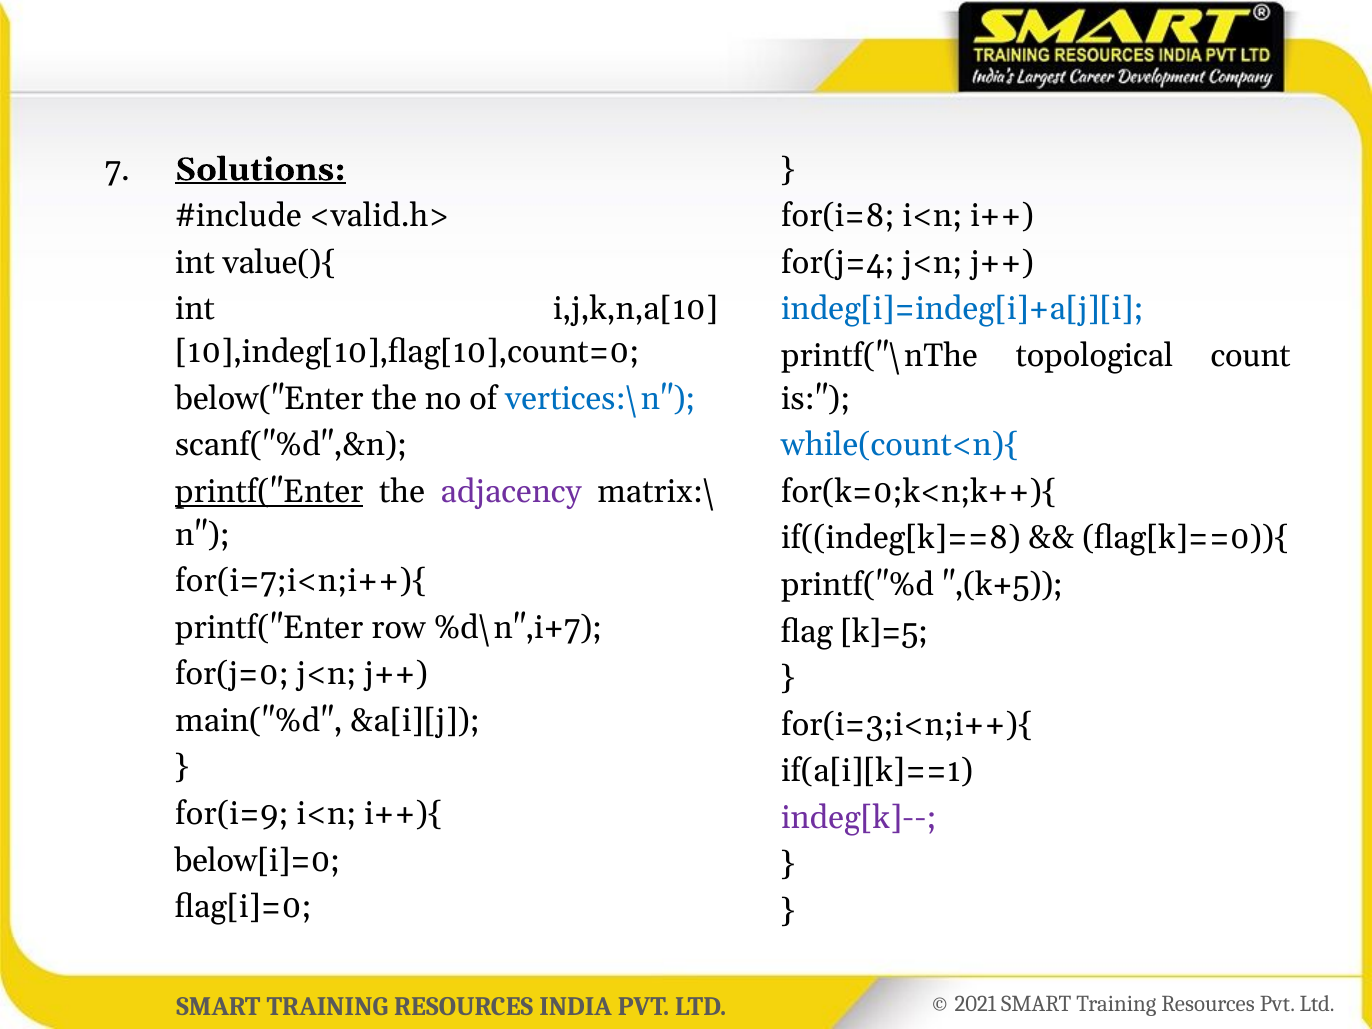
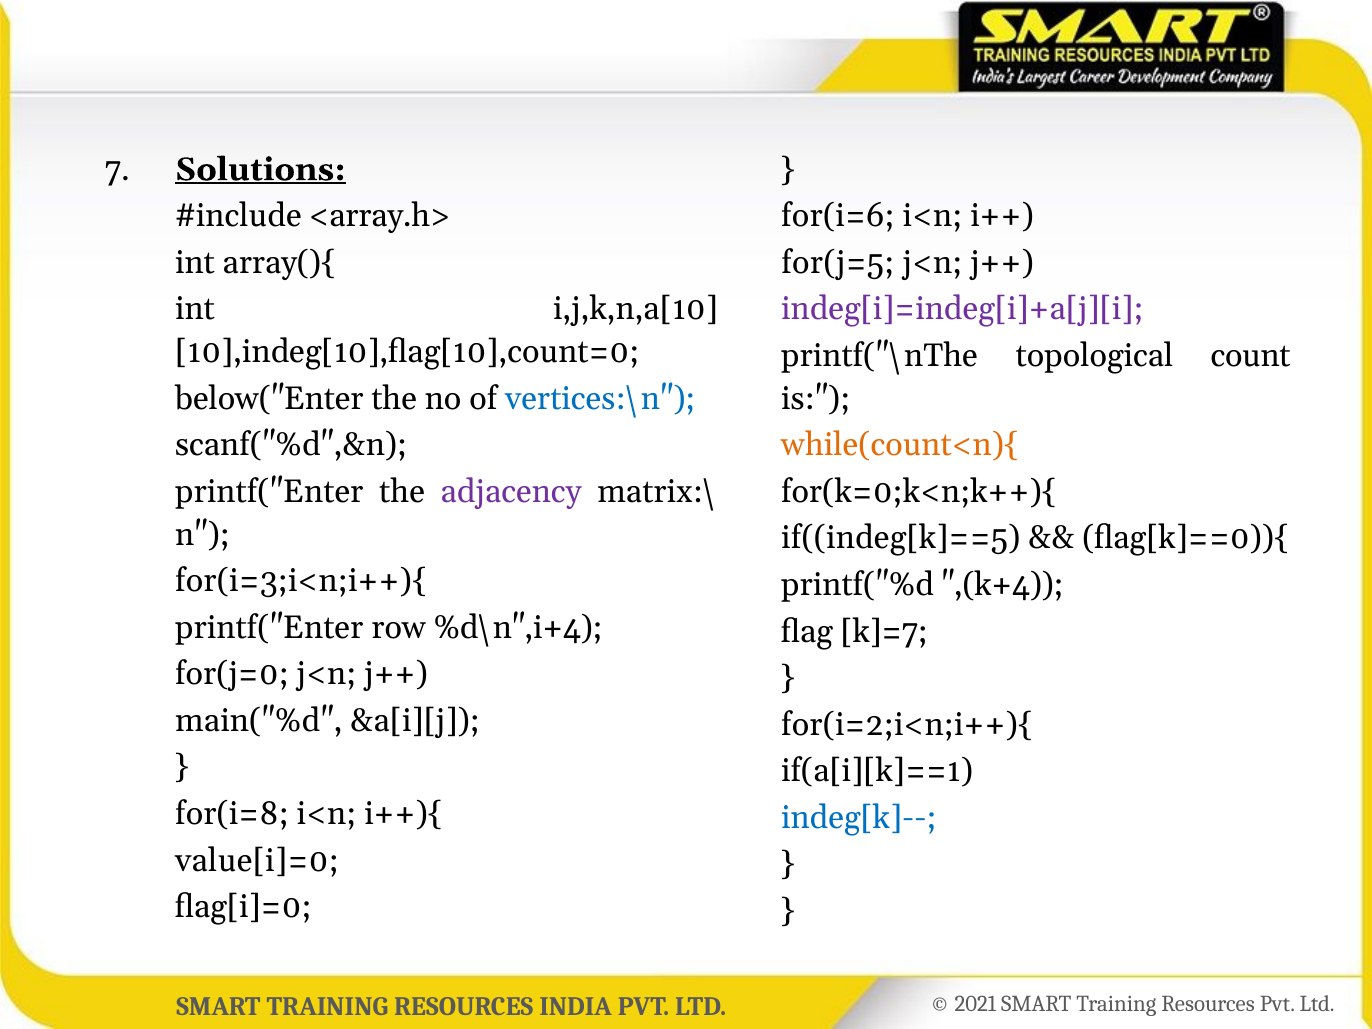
<valid.h>: <valid.h> -> <array.h> (380, 216)
for(i=8: for(i=8 -> for(i=6 (838, 216)
value(){: value(){ -> array(){ (279, 263)
for(j=4: for(j=4 -> for(j=5 (838, 263)
indeg[i]=indeg[i]+a[j][i colour: blue -> purple (962, 309)
while(count<n){ colour: blue -> orange (900, 445)
printf("Enter underline: present -> none (269, 492)
if((indeg[k]==8: if((indeg[k]==8 -> if((indeg[k]==5 (901, 538)
for(i=7;i<n;i++){: for(i=7;i<n;i++){ -> for(i=3;i<n;i++){ (301, 581)
,(k+5: ,(k+5 -> ,(k+4 (1002, 585)
%d\n",i+7: %d\n",i+7 -> %d\n",i+4 (518, 628)
k]=5: k]=5 -> k]=7 (884, 631)
for(i=3;i<n;i++){: for(i=3;i<n;i++){ -> for(i=2;i<n;i++){ (907, 724)
for(i=9: for(i=9 -> for(i=8 (232, 814)
indeg[k]-- colour: purple -> blue (859, 818)
below[i]=0: below[i]=0 -> value[i]=0 (257, 860)
